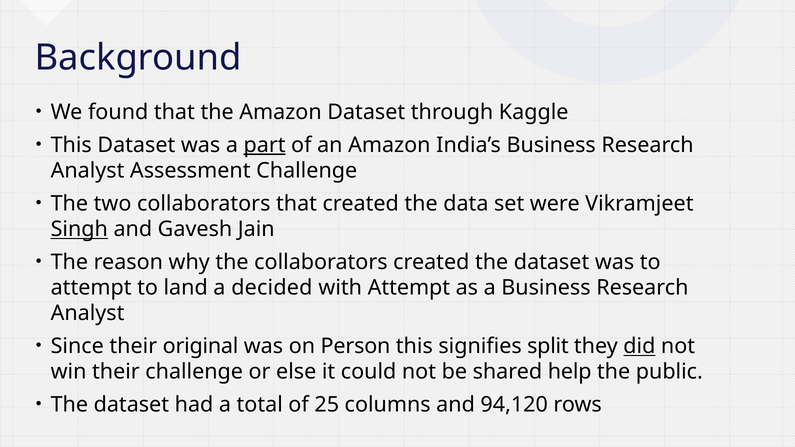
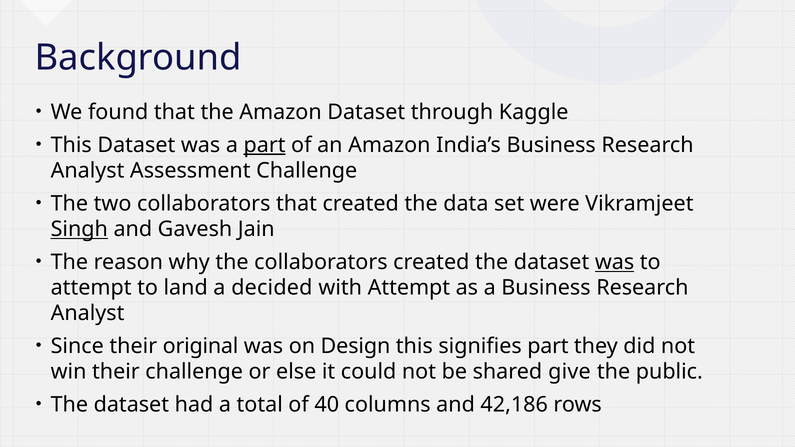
was underline: none -> present (615, 262)
Person: Person -> Design (355, 346)
signifies split: split -> part (548, 346)
did underline: present -> none (639, 346)
help: help -> give (570, 372)
25: 25 -> 40 (327, 405)
94,120: 94,120 -> 42,186 (514, 405)
